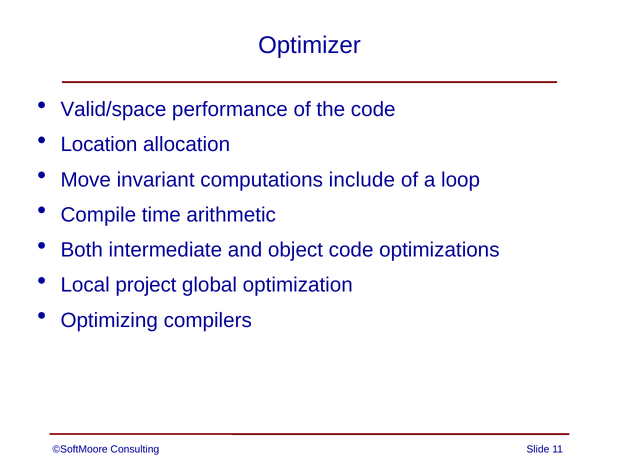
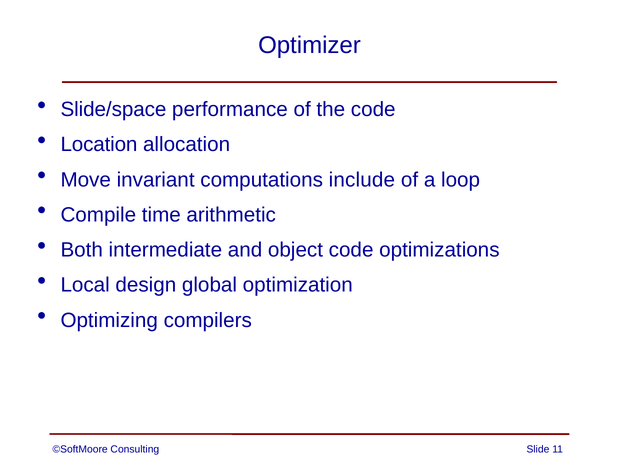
Valid/space: Valid/space -> Slide/space (113, 109)
project: project -> design (146, 285)
